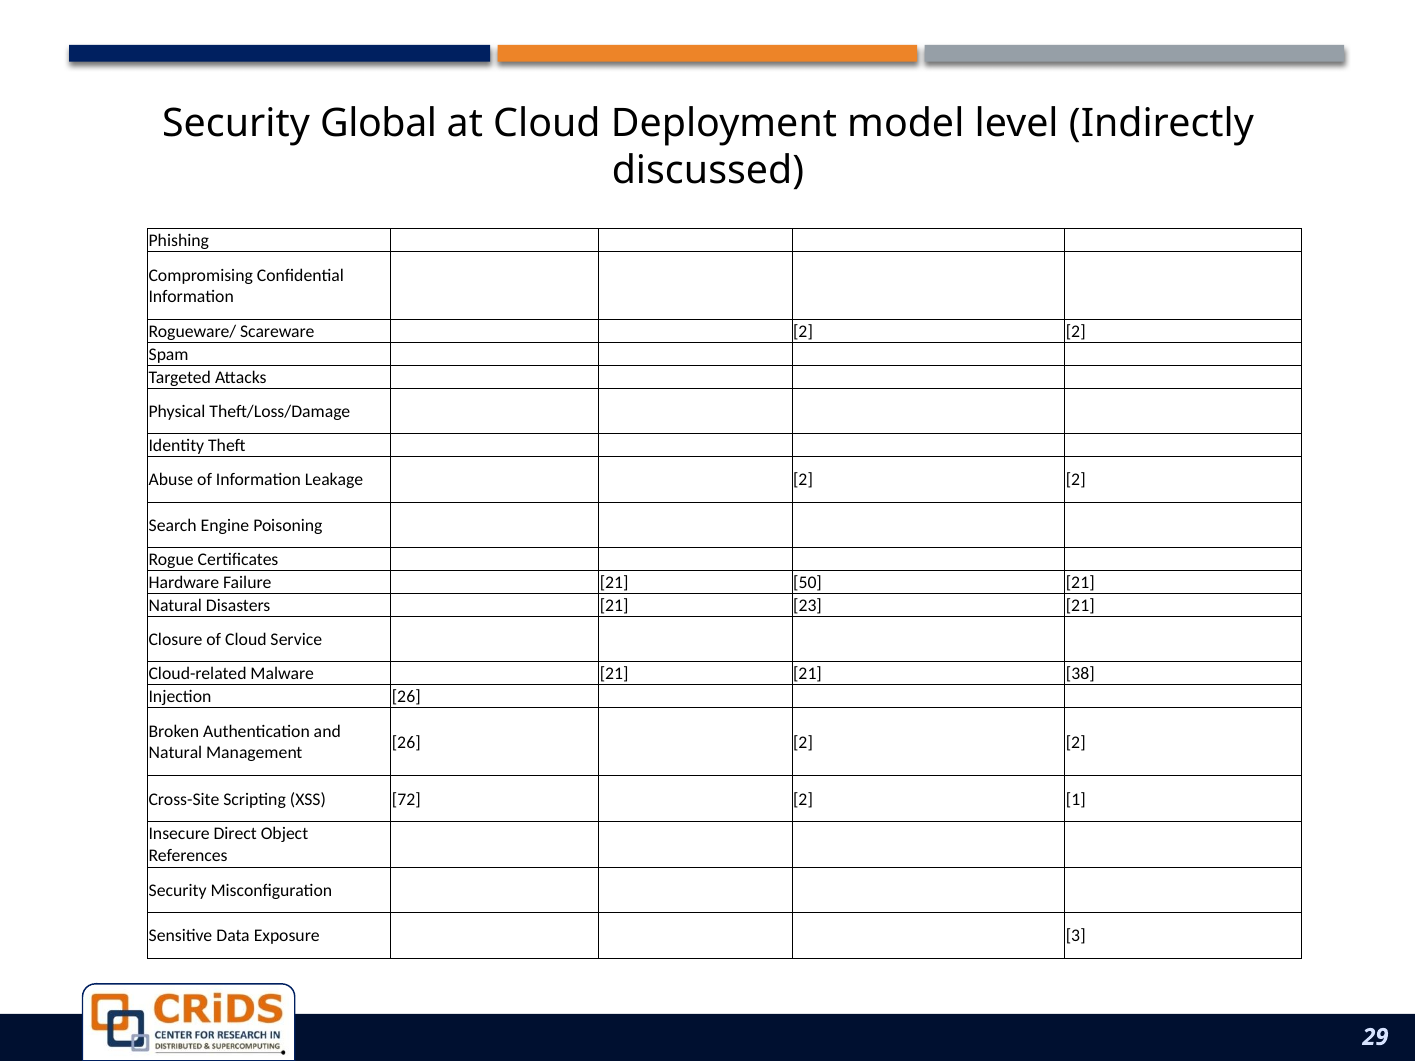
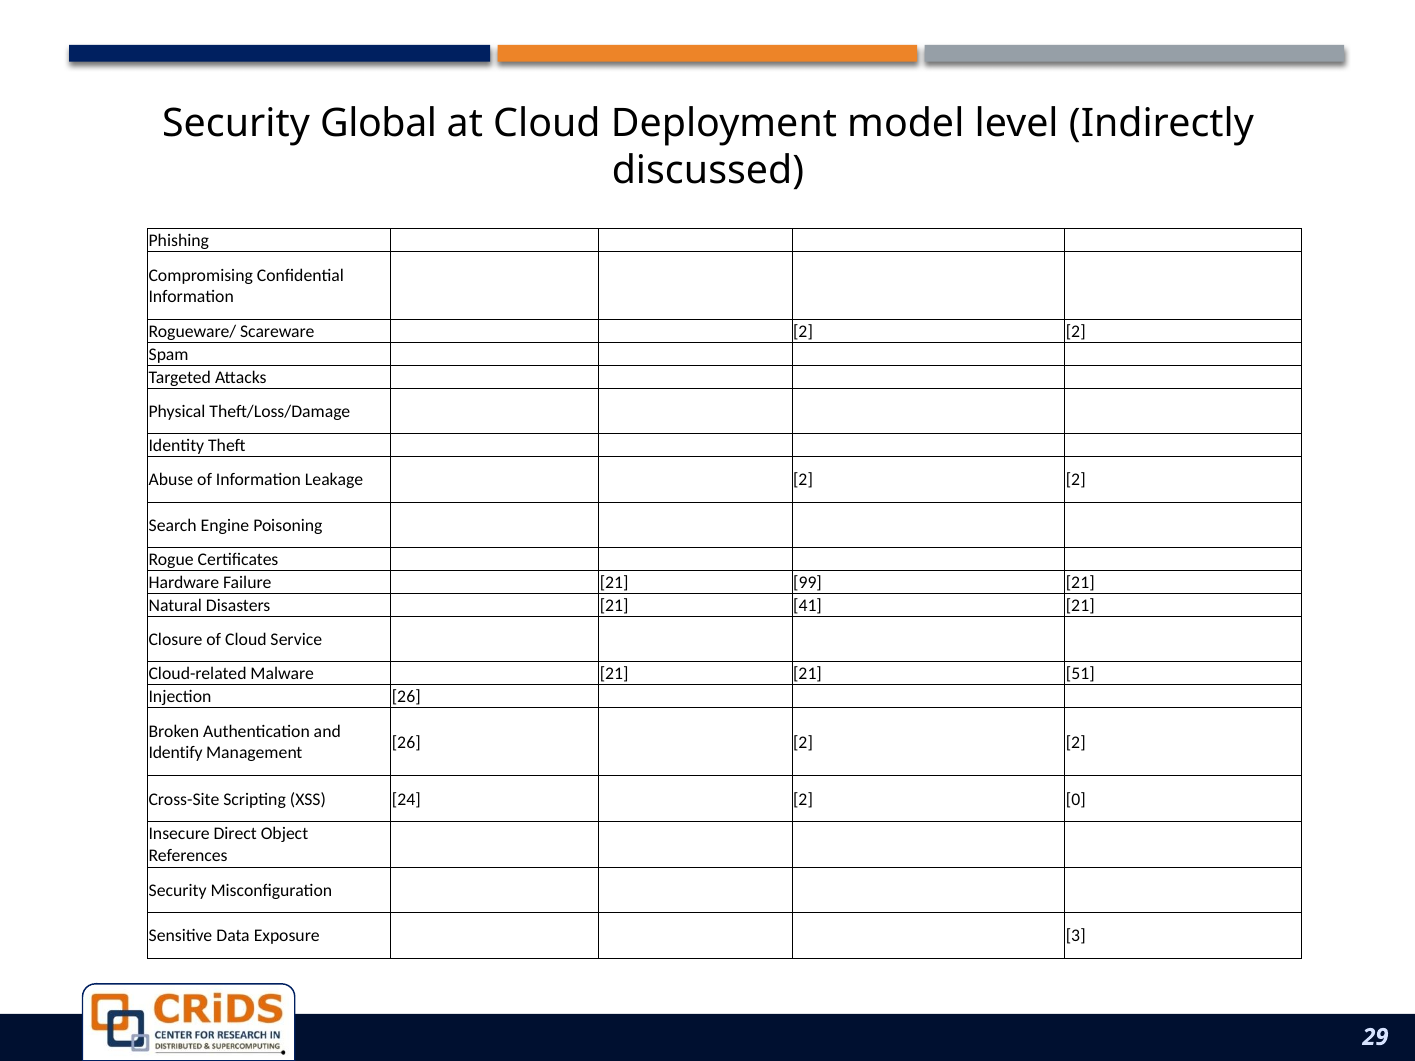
50: 50 -> 99 (808, 583)
23: 23 -> 41 (808, 606)
38: 38 -> 51 (1080, 674)
Natural: Natural -> Identify (176, 753)
72: 72 -> 24 (406, 799)
1: 1 -> 0 (1076, 799)
